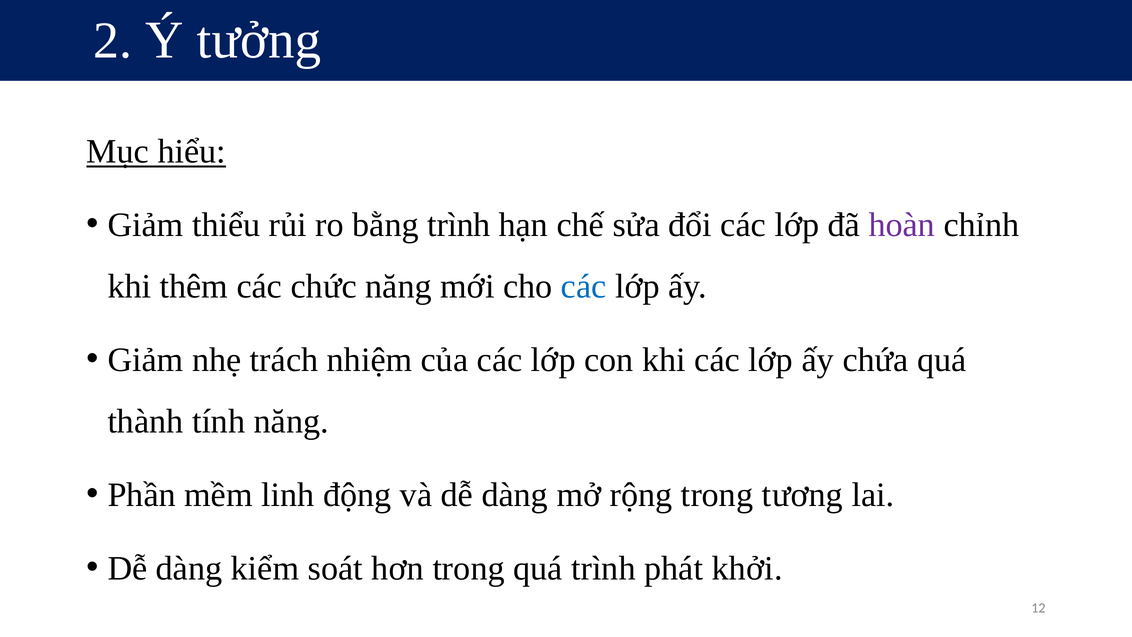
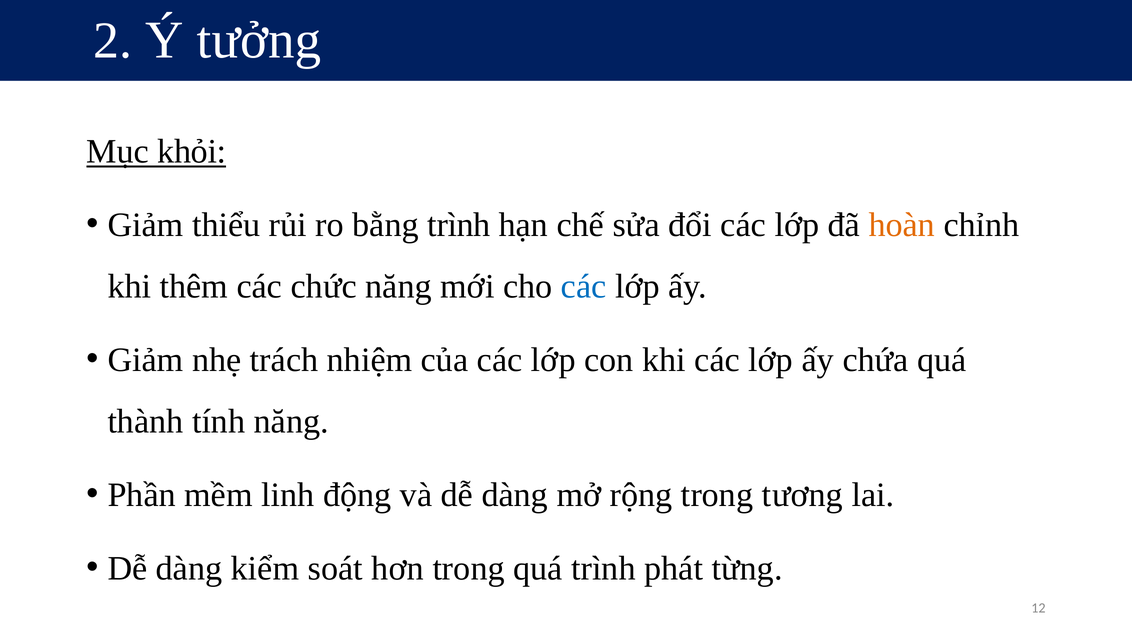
hiểu: hiểu -> khỏi (192, 151)
hoàn colour: purple -> orange (902, 225)
khởi: khởi -> từng (747, 568)
